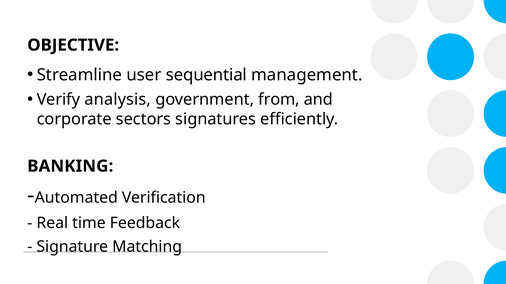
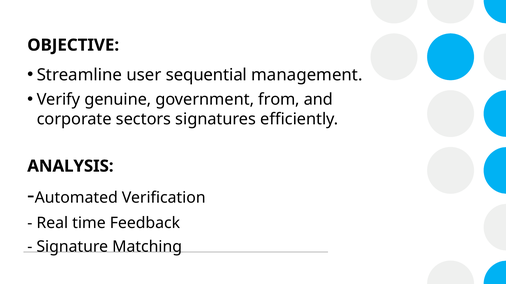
analysis: analysis -> genuine (118, 100)
BANKING: BANKING -> ANALYSIS (70, 166)
